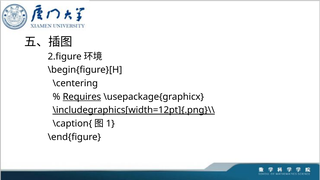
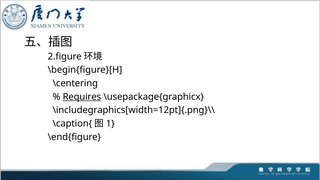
\includegraphics[width=12pt]{.png}\\ underline: present -> none (134, 110)
